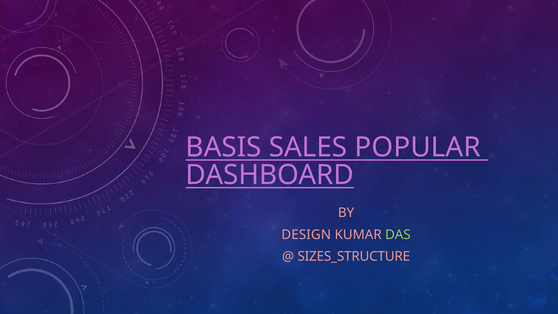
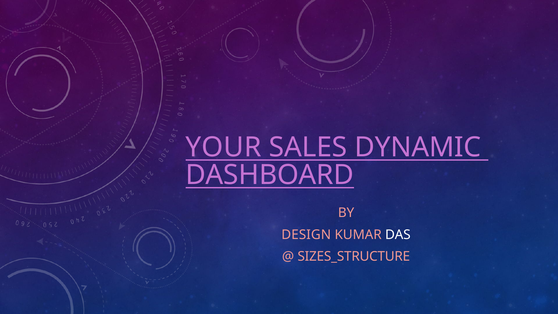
BASIS: BASIS -> YOUR (223, 147)
POPULAR: POPULAR -> DYNAMIC (418, 147)
DAS colour: light green -> white (398, 235)
